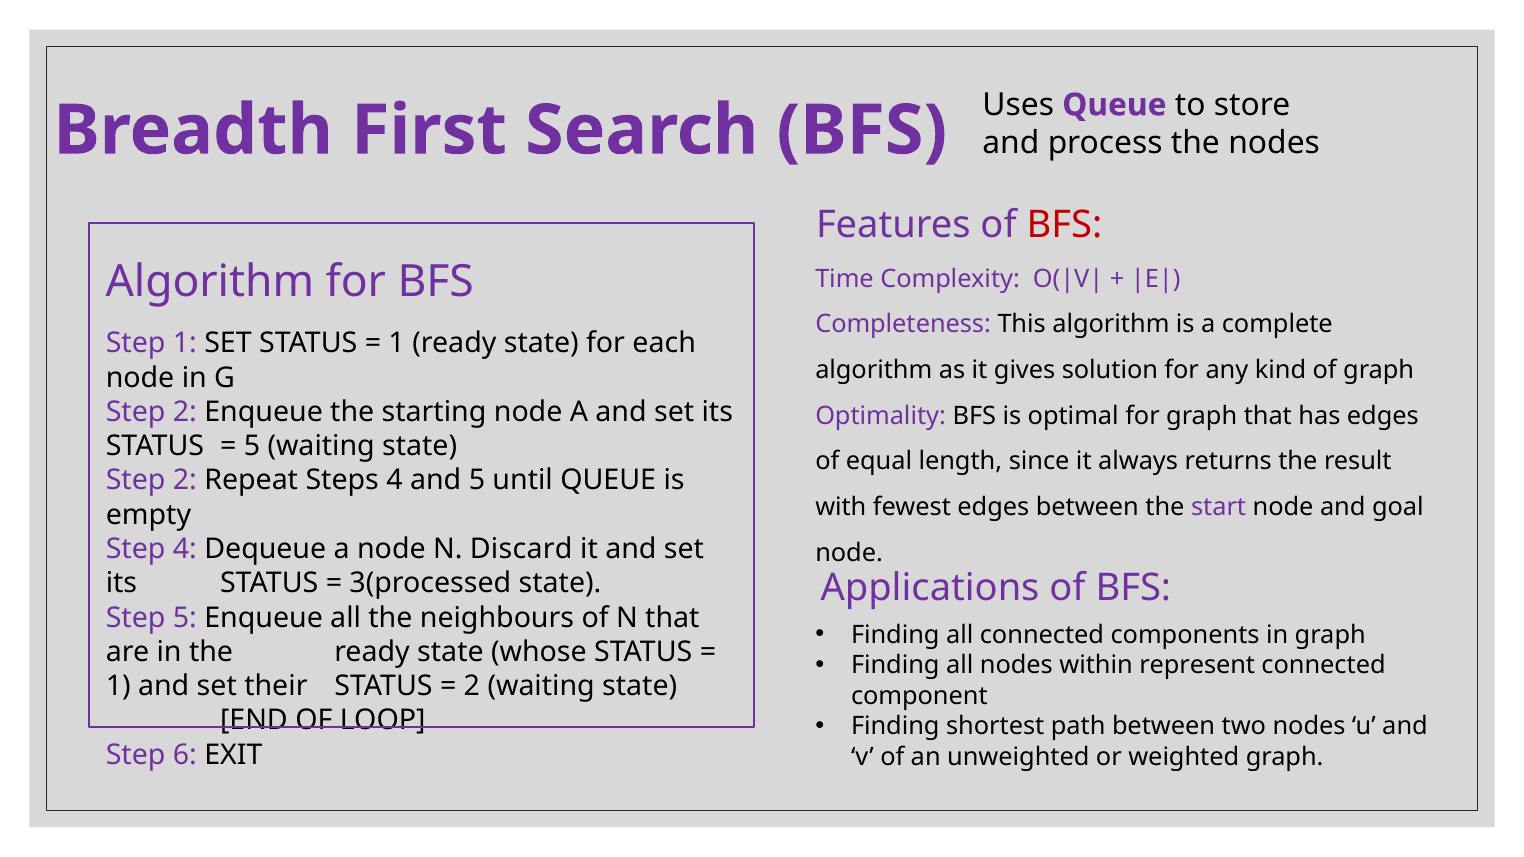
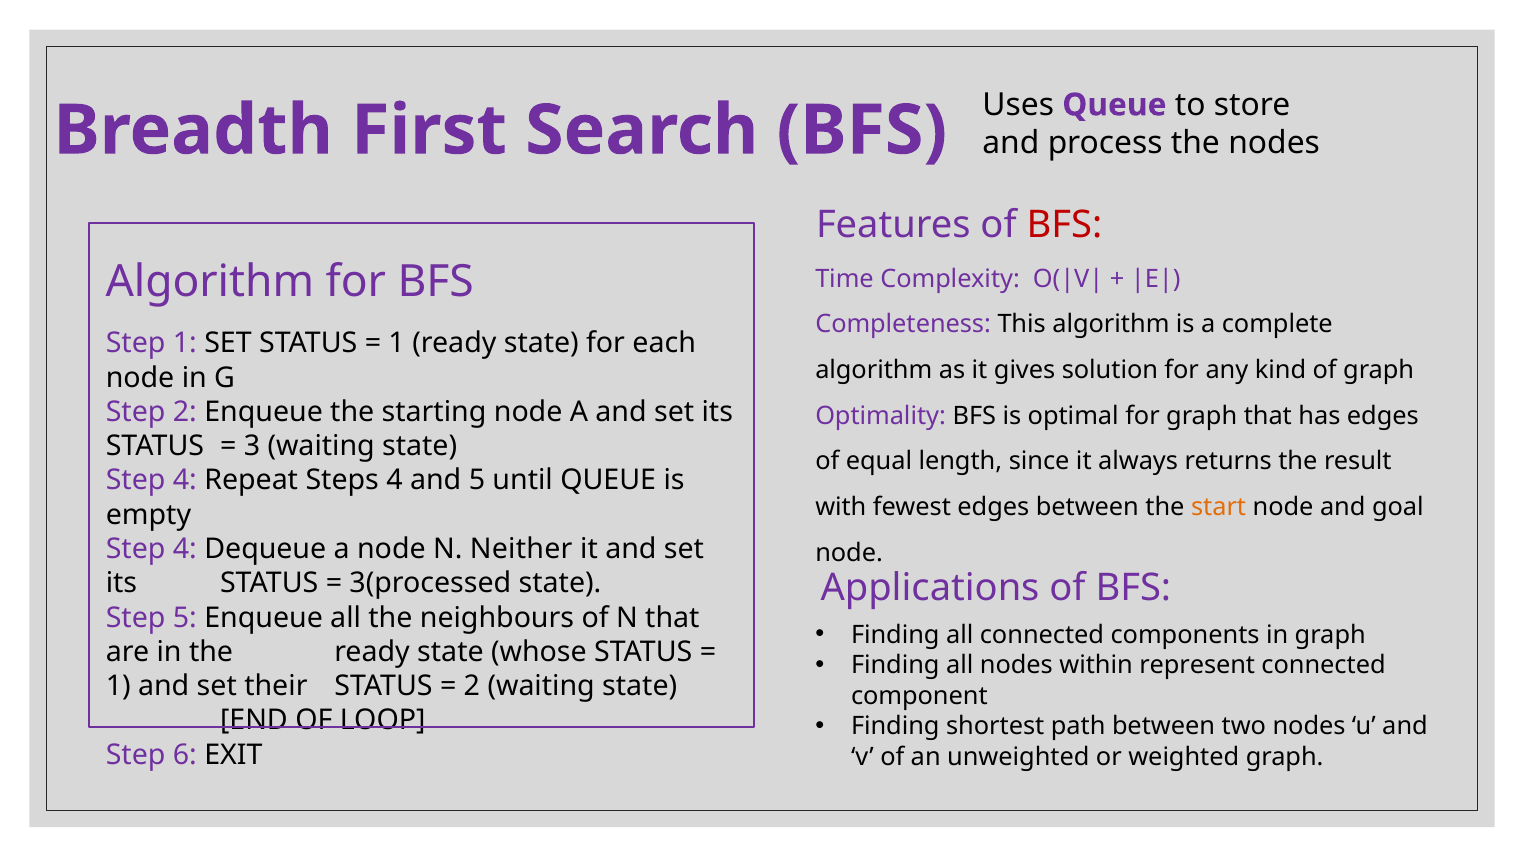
5: 5 -> 3 (252, 446)
2: 2 -> 4 (185, 481)
start colour: purple -> orange (1219, 507)
Discard: Discard -> Neither (521, 549)
